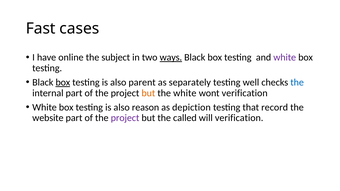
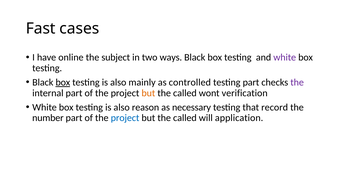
ways underline: present -> none (171, 57)
parent: parent -> mainly (142, 82)
separately: separately -> controlled (190, 82)
testing well: well -> part (251, 82)
the colour: blue -> purple (297, 82)
white: white -> called (185, 93)
depiction: depiction -> necessary (192, 107)
website: website -> number (48, 118)
project colour: purple -> blue (125, 118)
will verification: verification -> application (239, 118)
